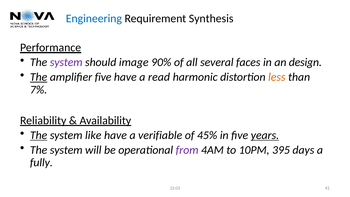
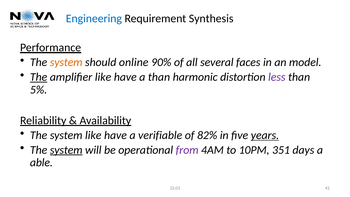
system colour: purple -> orange (66, 62)
image: image -> online (134, 62)
design: design -> model (305, 62)
amplifier five: five -> like (103, 77)
a read: read -> than (159, 77)
less colour: orange -> purple (277, 77)
7%: 7% -> 5% (39, 90)
The underline: present -> none (39, 135)
45%: 45% -> 82% (207, 135)
system underline: none -> present (66, 150)
395: 395 -> 351 (281, 150)
fully: fully -> able (41, 162)
